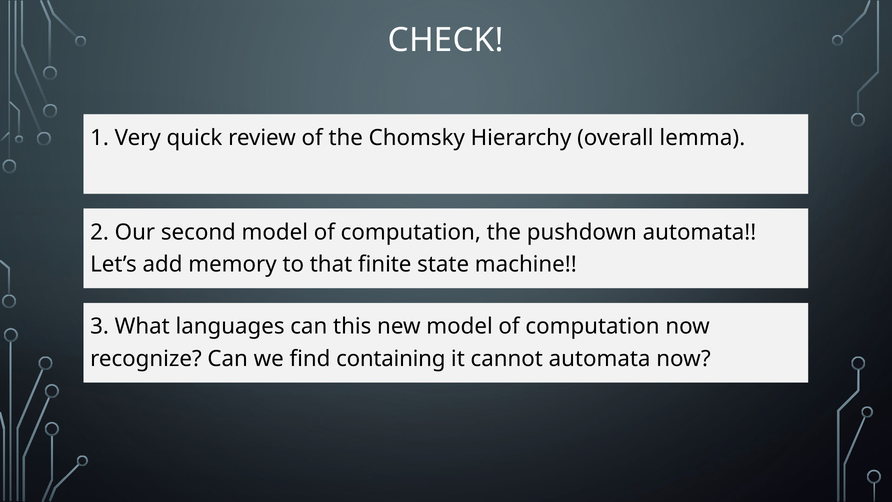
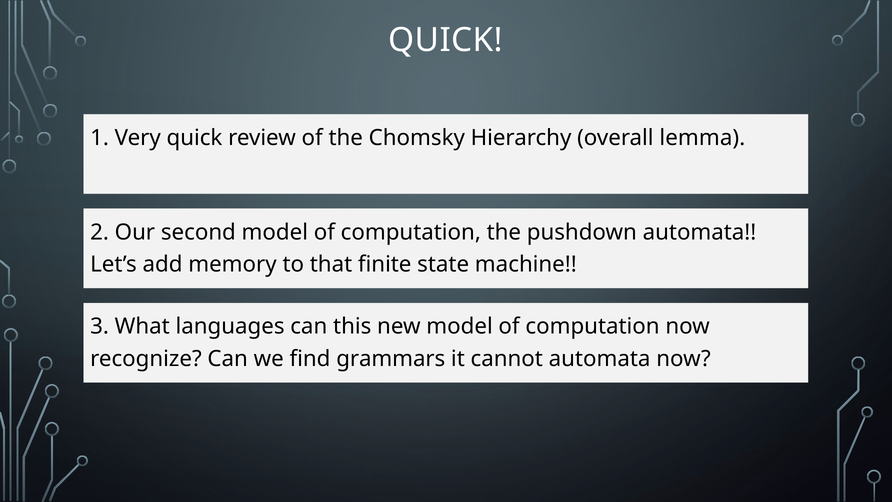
CHECK: CHECK -> QUICK (446, 40)
containing: containing -> grammars (391, 358)
